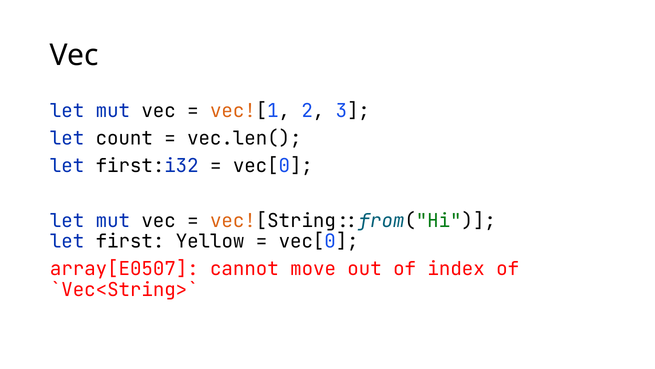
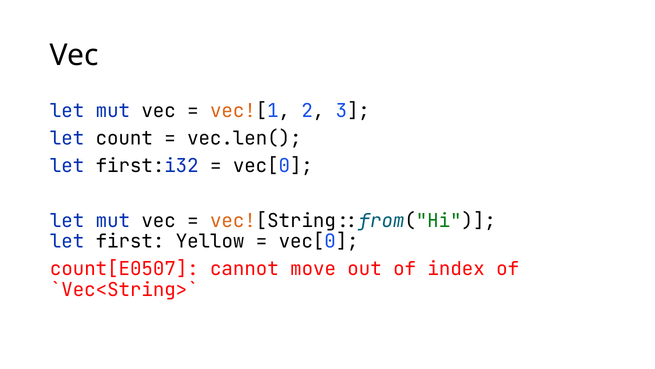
array[E0507: array[E0507 -> count[E0507 (124, 269)
